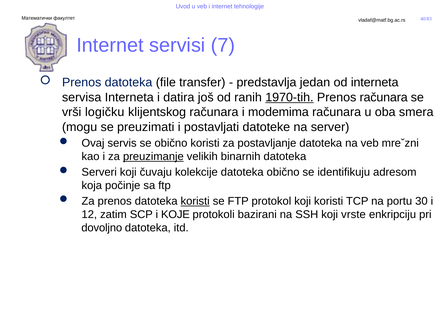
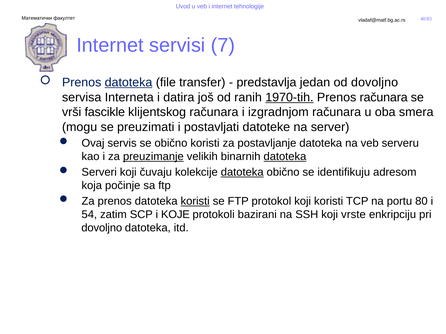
datoteka underline: none -> present (129, 83)
od interneta: interneta -> dovoljno (375, 83)
logičku: logičku -> fascikle (105, 112)
modemima: modemima -> izgradnjom (278, 112)
mreˇzni: mreˇzni -> serveru (400, 143)
datoteka underline: none -> present (285, 157)
datoteka underline: none -> present (242, 172)
30: 30 -> 80 (421, 201)
12: 12 -> 54 (89, 215)
